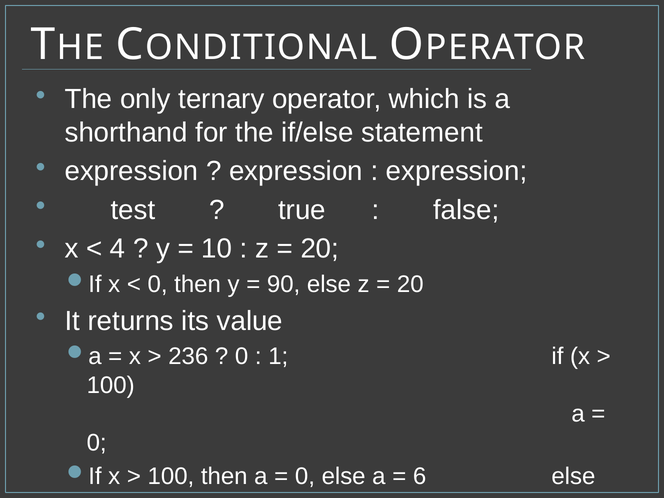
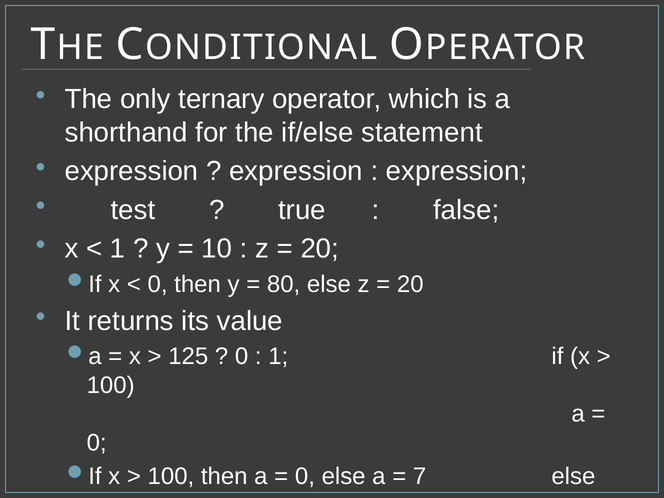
4: 4 -> 1 (118, 249)
90: 90 -> 80 (284, 284)
236: 236 -> 125 (188, 356)
6: 6 -> 7 (420, 476)
